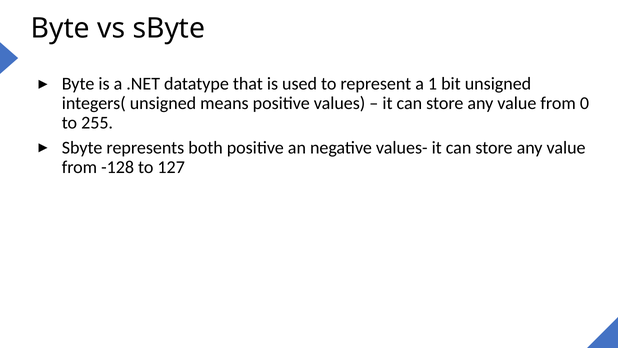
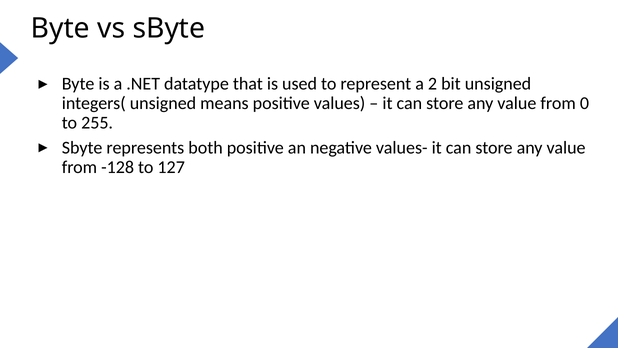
1: 1 -> 2 (433, 84)
